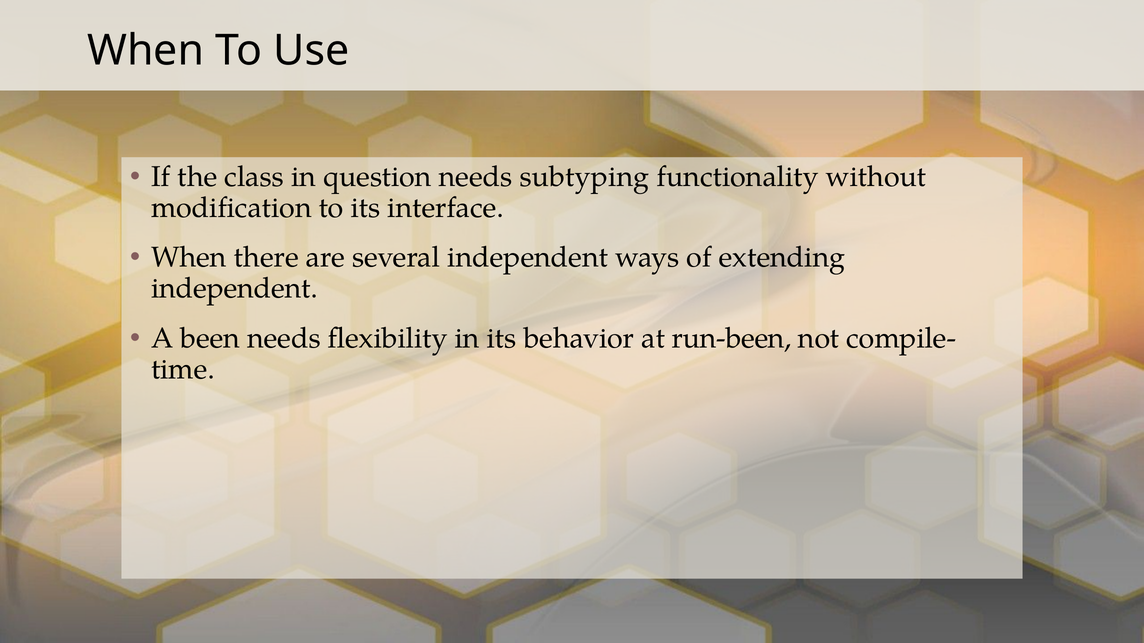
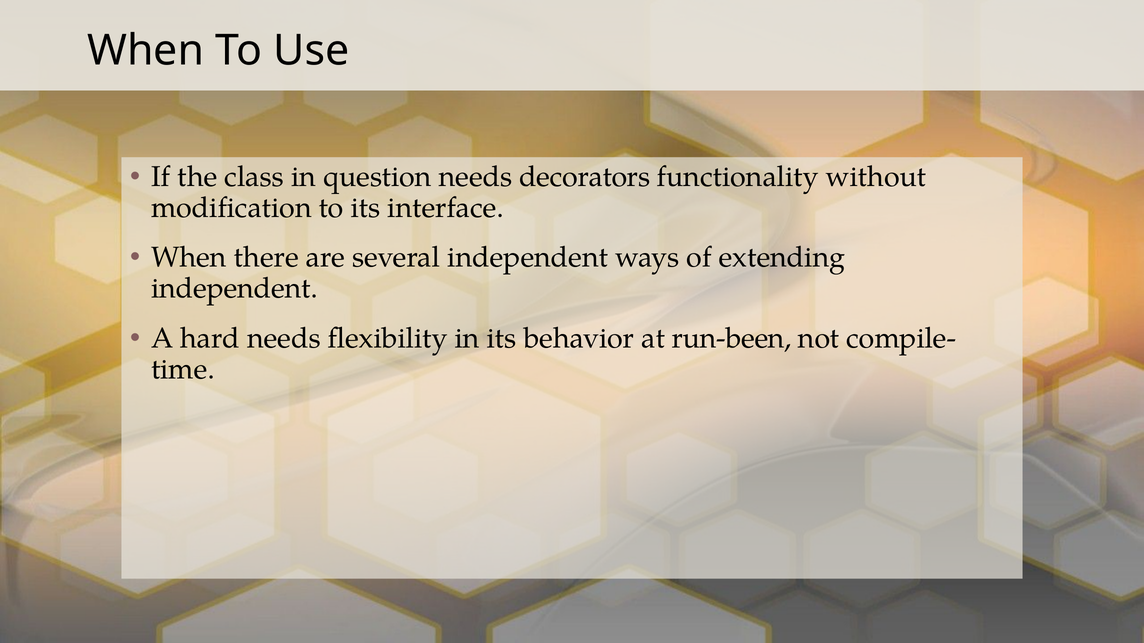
subtyping: subtyping -> decorators (585, 177)
been: been -> hard (210, 339)
